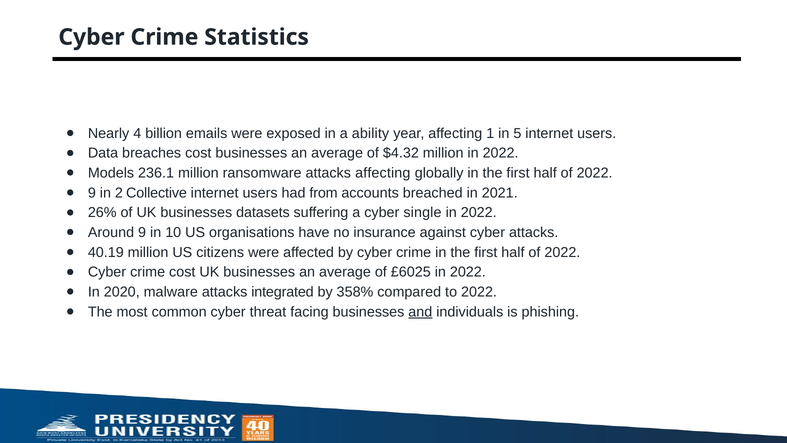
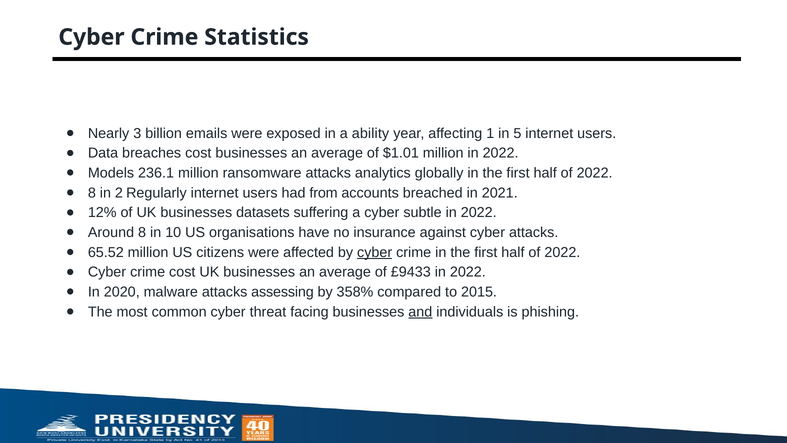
4: 4 -> 3 (137, 133)
$4.32: $4.32 -> $1.01 (401, 153)
attacks affecting: affecting -> analytics (383, 173)
9: 9 -> 8 (92, 193)
Collective: Collective -> Regularly (156, 193)
26%: 26% -> 12% (102, 212)
single: single -> subtle (423, 212)
Around 9: 9 -> 8 (142, 232)
40.19: 40.19 -> 65.52 (106, 252)
cyber underline: none -> present (375, 252)
£6025: £6025 -> £9433 (411, 272)
integrated: integrated -> assessing (282, 292)
to 2022: 2022 -> 2015 (479, 292)
